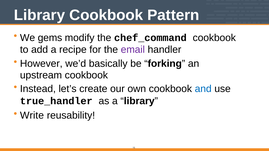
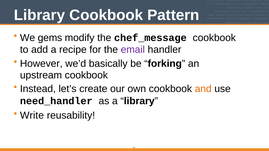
chef_command: chef_command -> chef_message (150, 38)
and colour: blue -> orange (203, 89)
true_handler: true_handler -> need_handler (56, 101)
